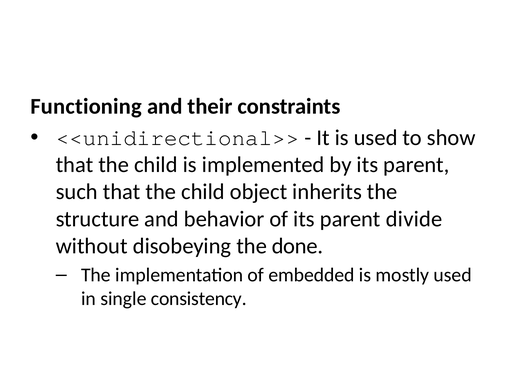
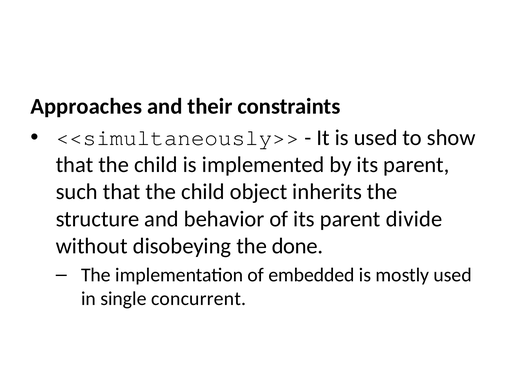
Functioning: Functioning -> Approaches (86, 106)
<<unidirectional>>: <<unidirectional>> -> <<simultaneously>> (178, 138)
consistency: consistency -> concurrent (199, 299)
